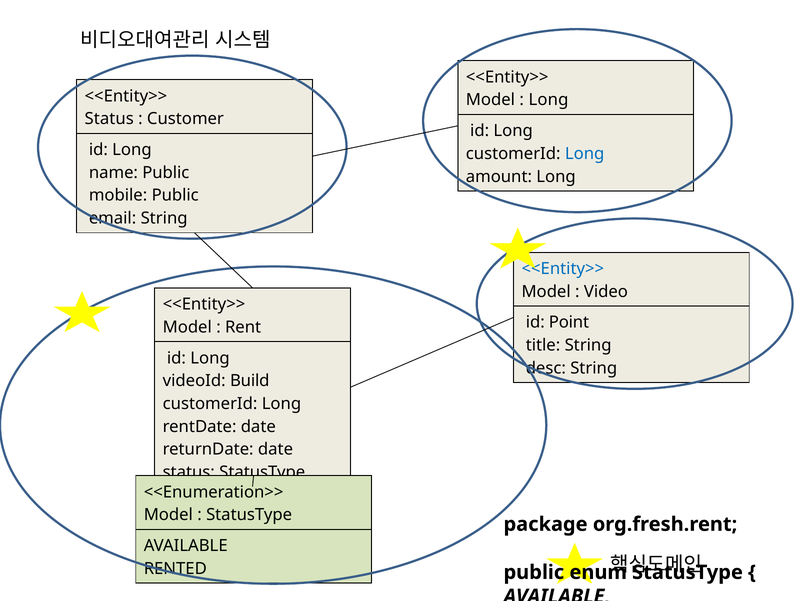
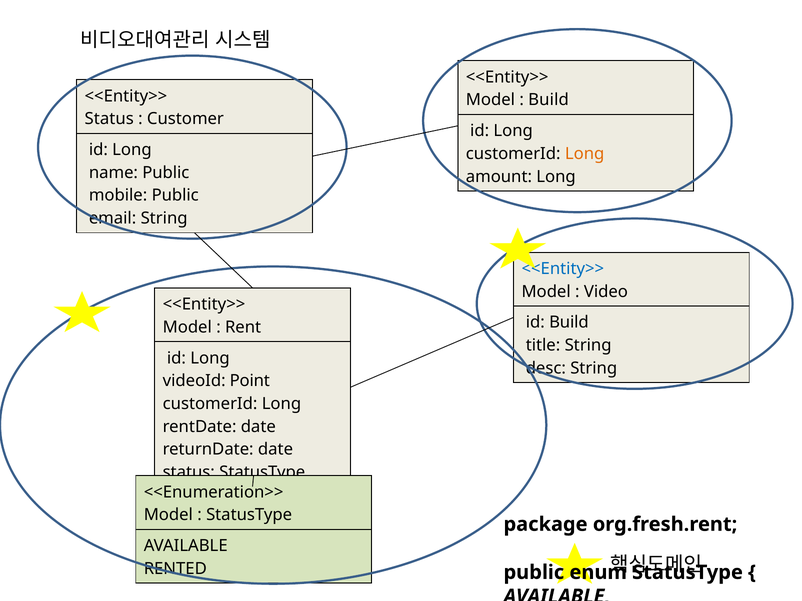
Long: Long -> Build (549, 100)
Long colour: blue -> orange (585, 154)
id Point: Point -> Build (569, 323)
Build: Build -> Point (250, 381)
